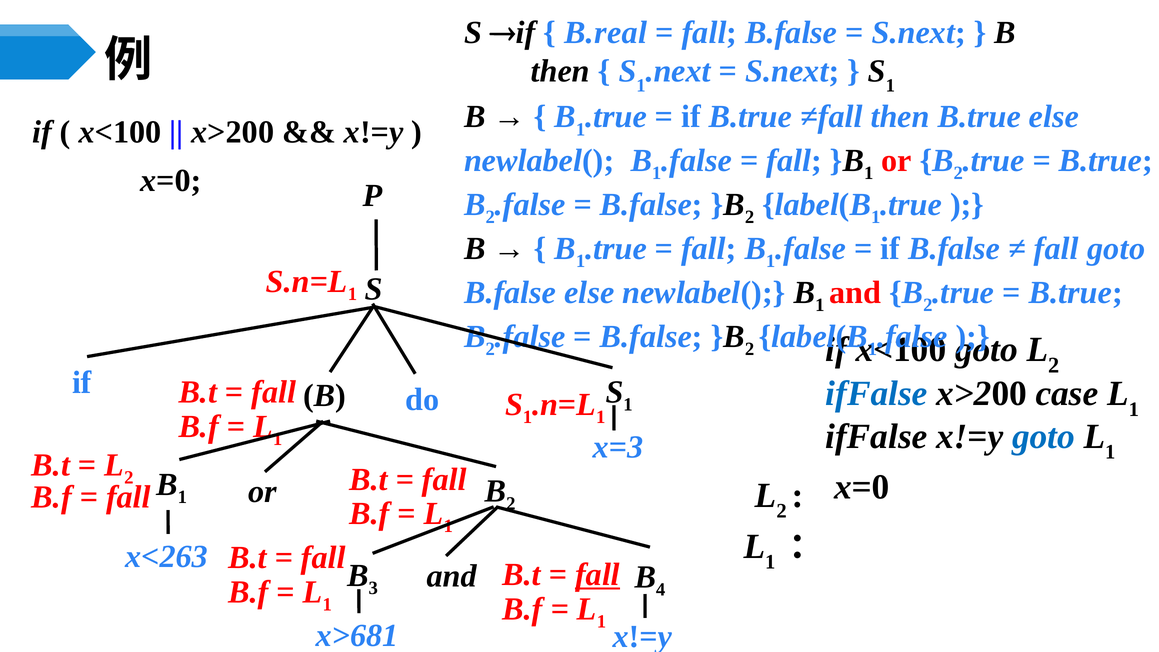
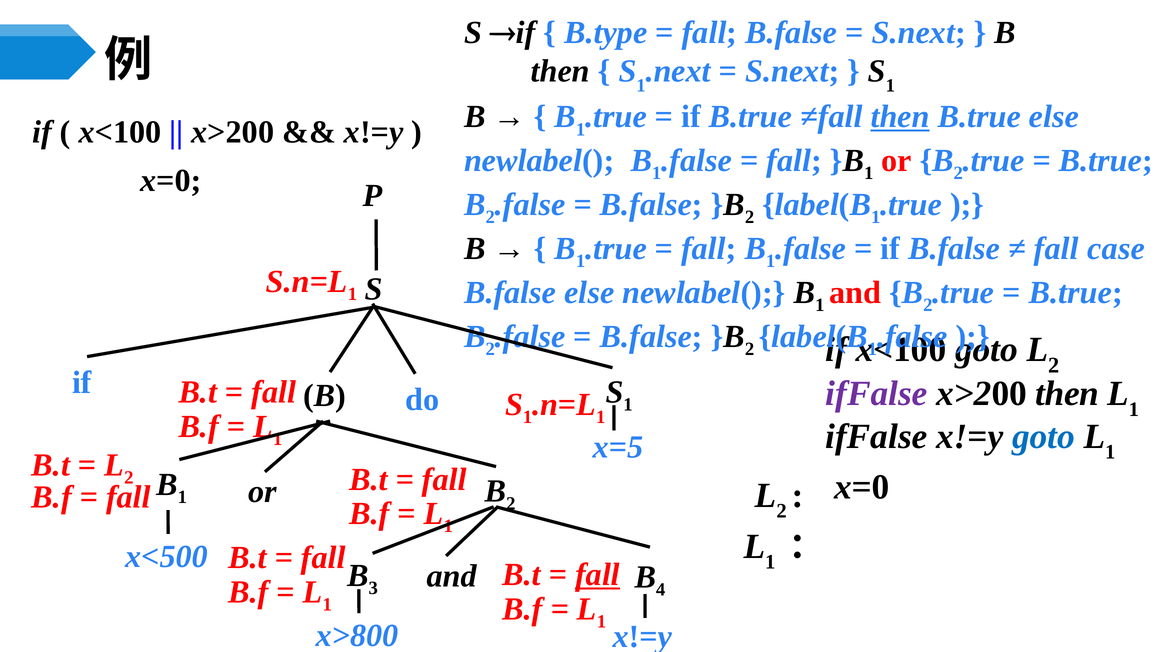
B.real: B.real -> B.type (606, 33)
then underline: none -> present (900, 117)
fall goto: goto -> case (1116, 249)
ifFalse colour: blue -> purple (876, 394)
x>200 case: case -> then (1067, 394)
x=3: x=3 -> x=5 (618, 447)
x<263: x<263 -> x<500 (167, 557)
x>681: x>681 -> x>800 (357, 636)
